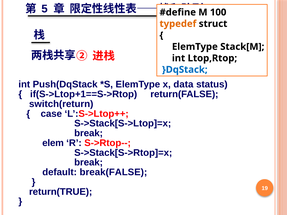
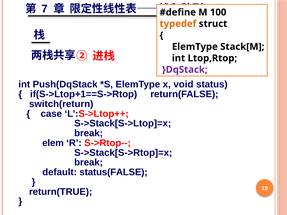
5: 5 -> 7 (45, 9)
}DqStack colour: blue -> purple (185, 70)
data: data -> void (183, 85)
break(FALSE: break(FALSE -> status(FALSE (114, 172)
